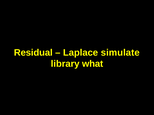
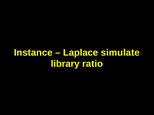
Residual: Residual -> Instance (33, 53)
what: what -> ratio (93, 64)
